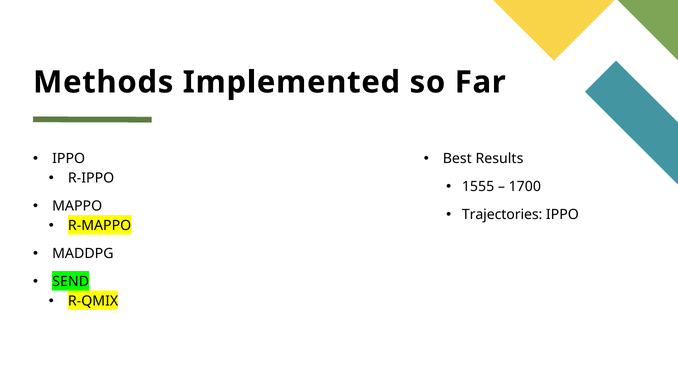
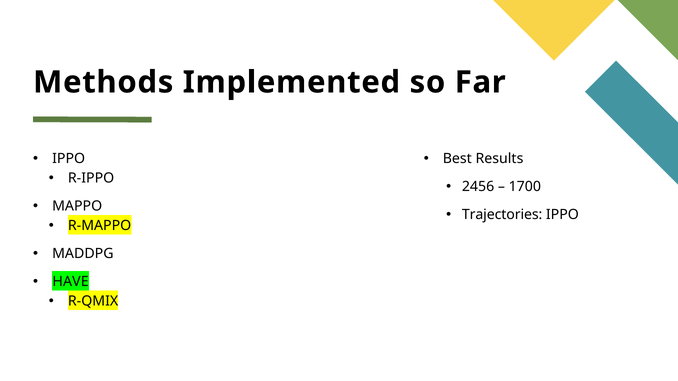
1555: 1555 -> 2456 (478, 187)
SEND: SEND -> HAVE (71, 282)
